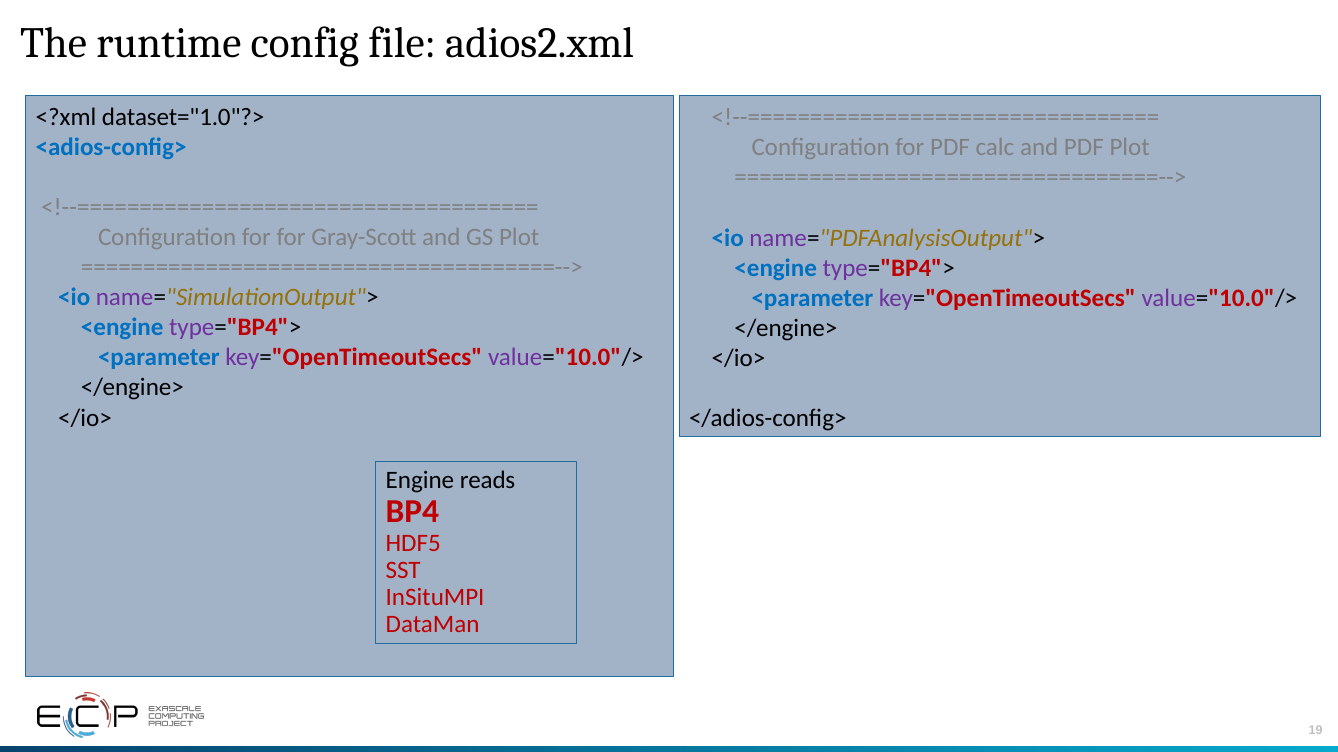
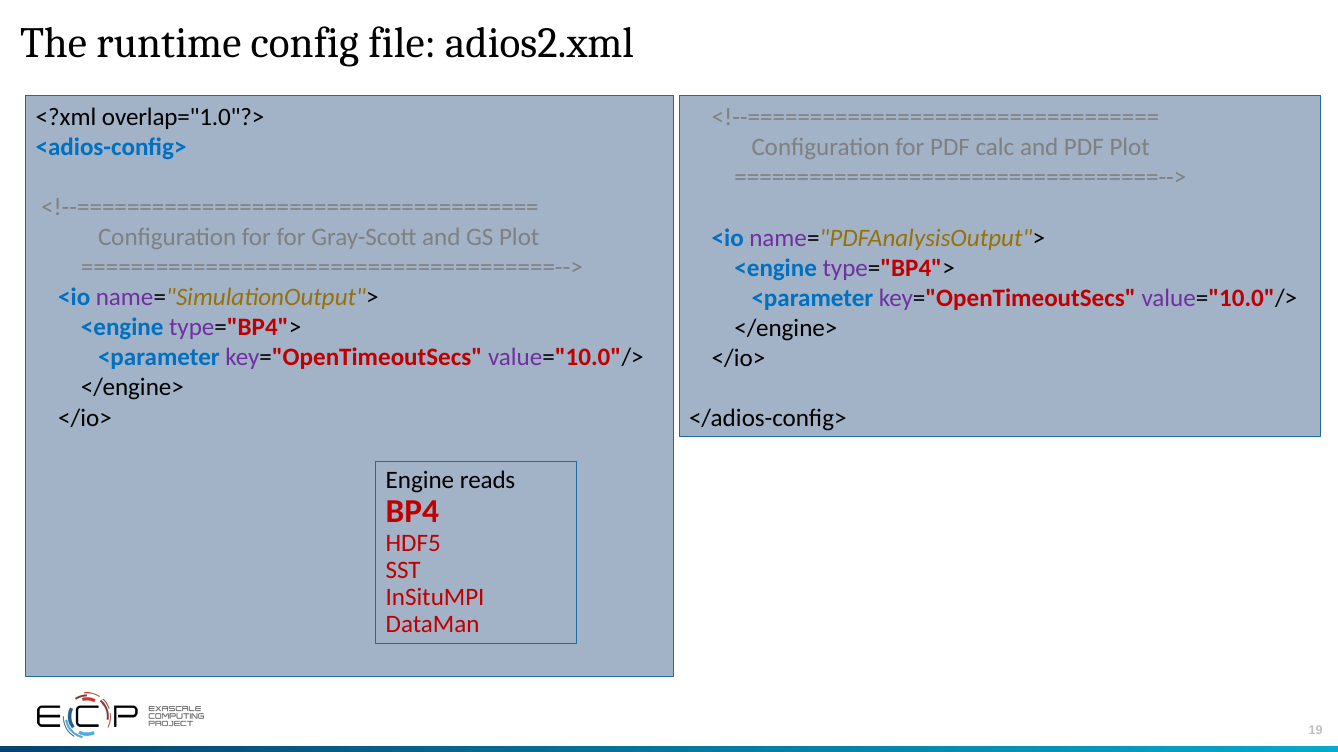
dataset="1.0"?>: dataset="1.0"?> -> overlap="1.0"?> (183, 117)
